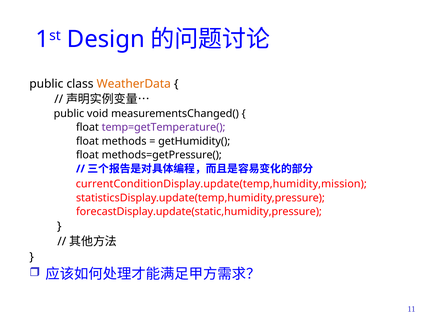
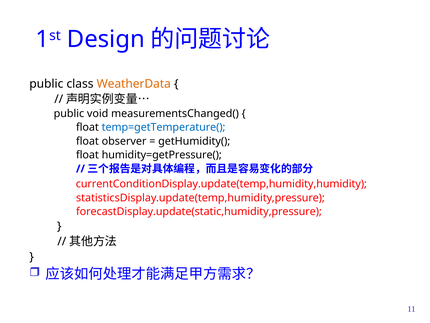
temp=getTemperature( colour: purple -> blue (164, 127)
methods: methods -> observer (124, 141)
methods=getPressure(: methods=getPressure( -> humidity=getPressure( (162, 155)
currentConditionDisplay.update(temp,humidity,mission: currentConditionDisplay.update(temp,humidity,mission -> currentConditionDisplay.update(temp,humidity,humidity (221, 184)
